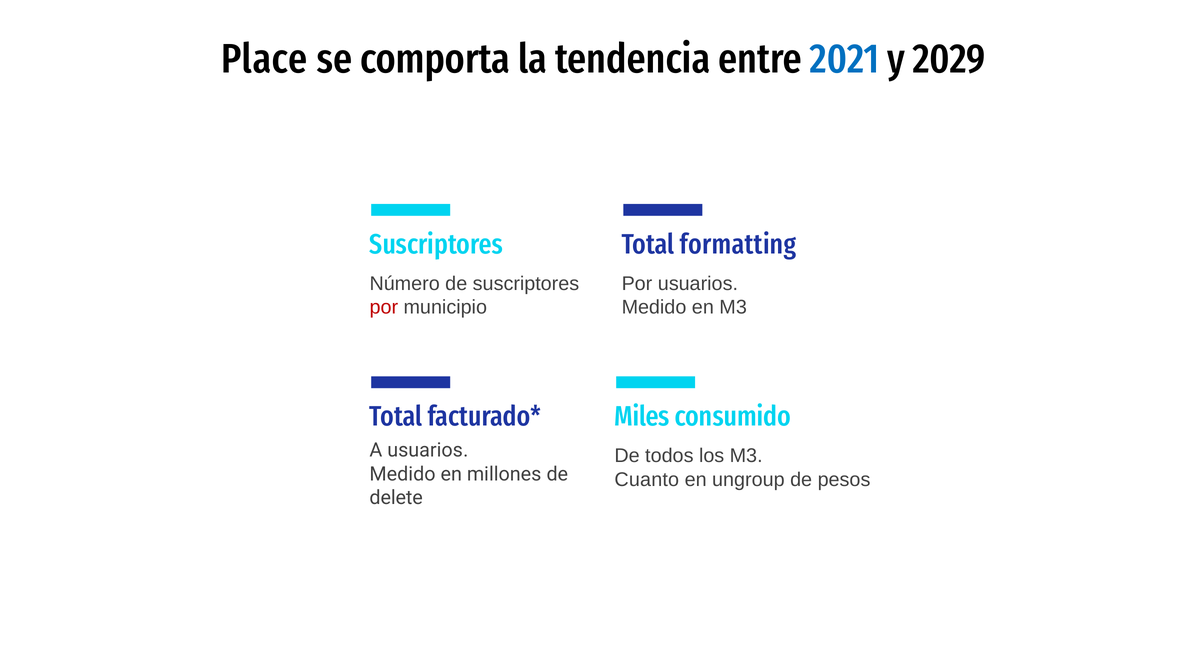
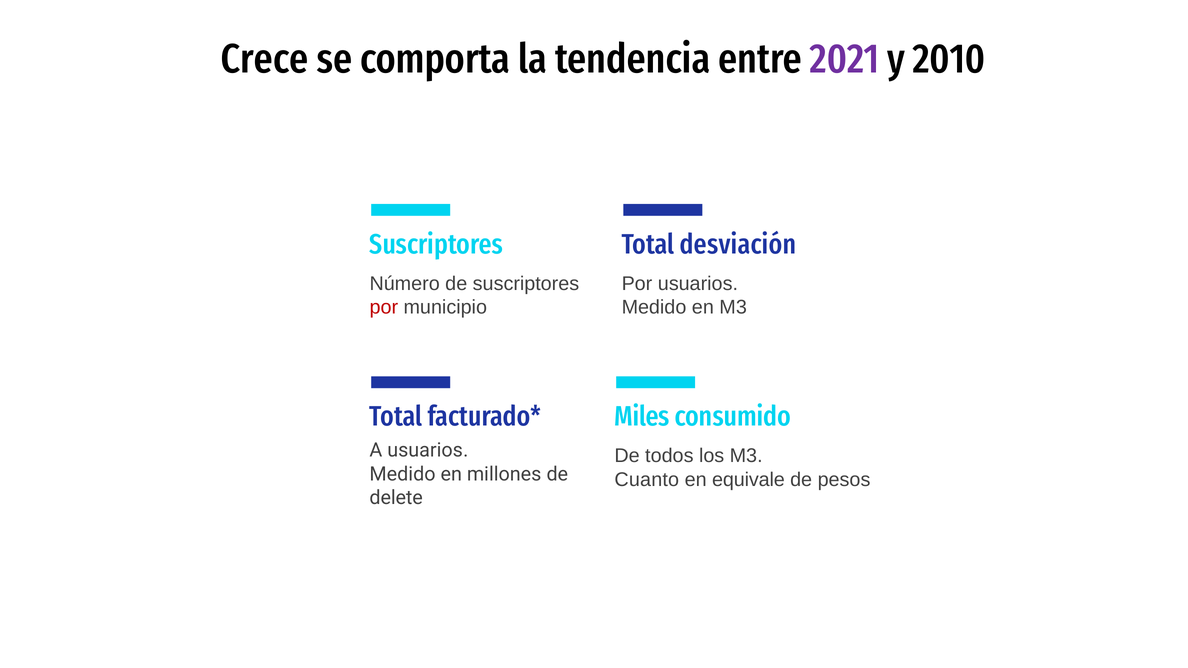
Place: Place -> Crece (265, 59)
2021 colour: blue -> purple (845, 59)
2029: 2029 -> 2010 (949, 59)
formatting: formatting -> desviación (738, 244)
ungroup: ungroup -> equivale (748, 480)
